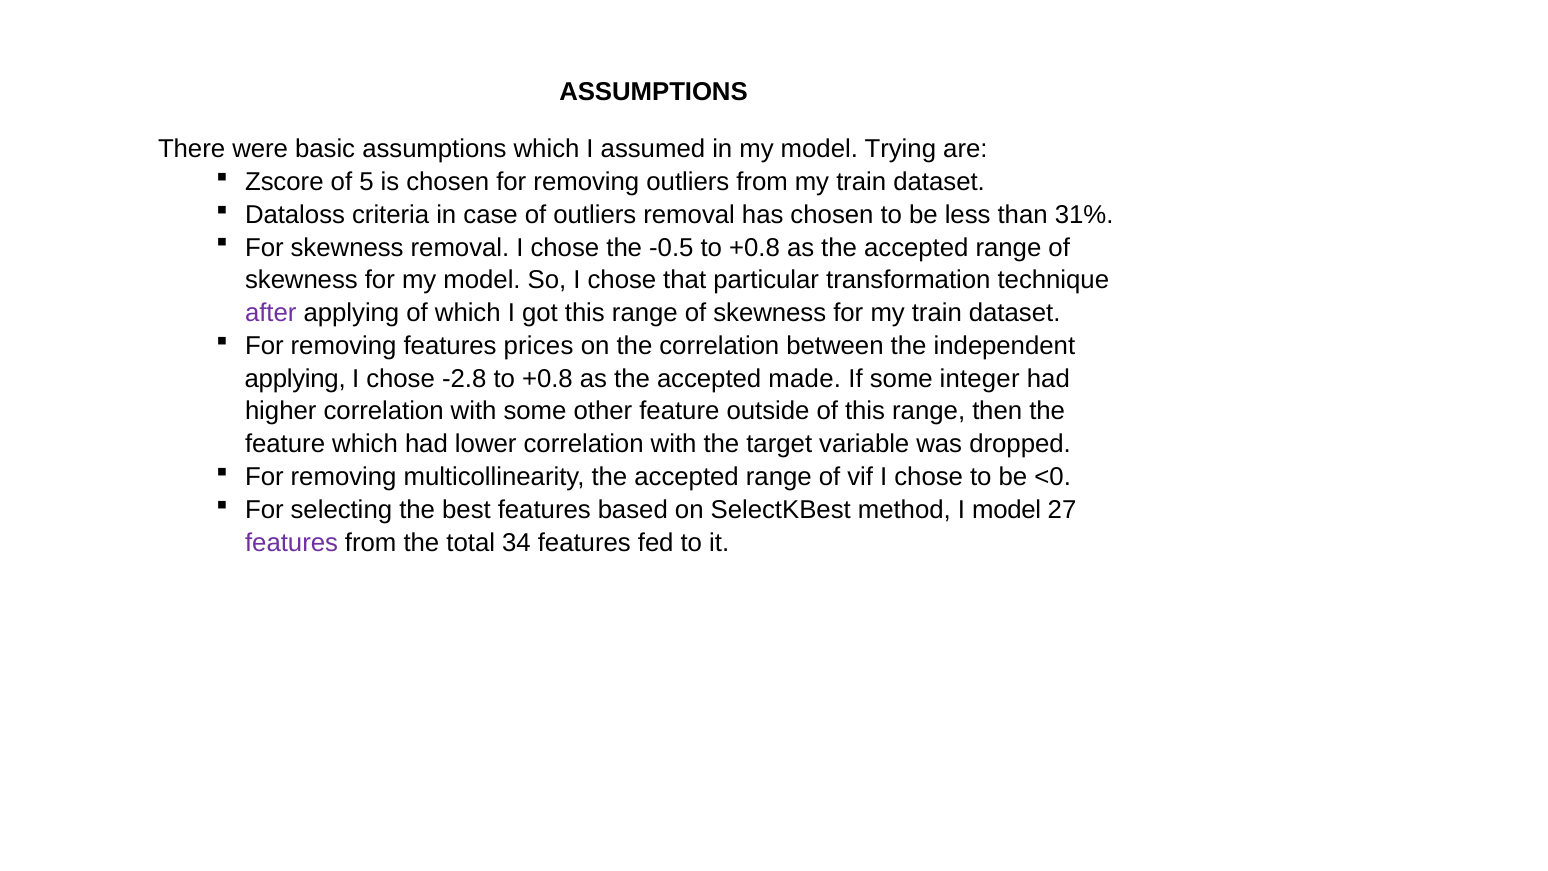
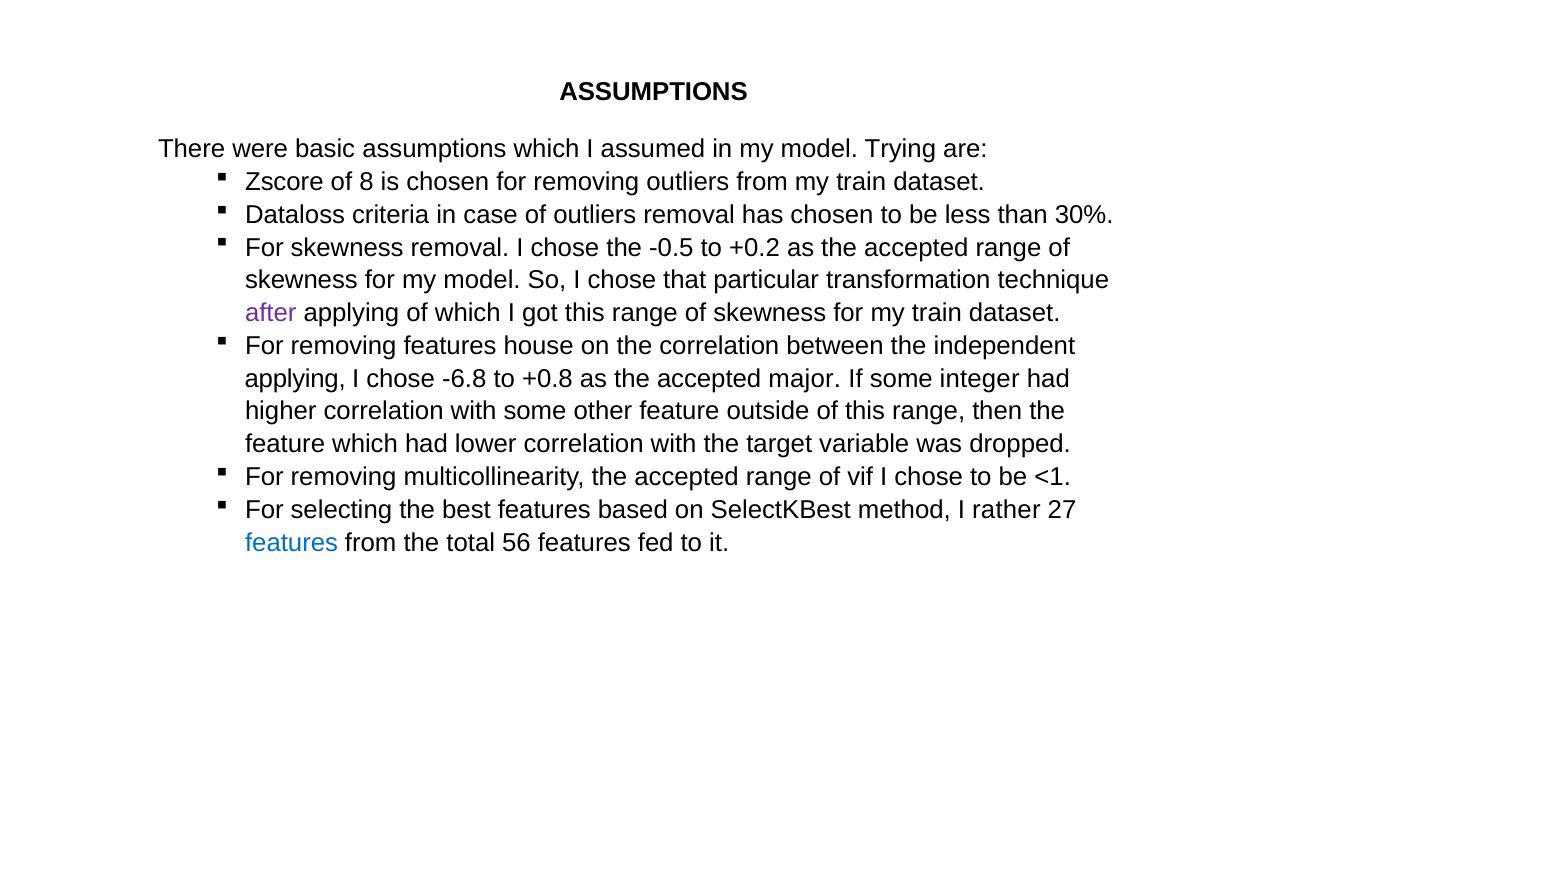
5: 5 -> 8 (366, 182)
31%: 31% -> 30% (1084, 215)
-0.5 to +0.8: +0.8 -> +0.2 (754, 247)
prices: prices -> house (539, 346)
-2.8: -2.8 -> -6.8 (464, 379)
made: made -> major (805, 379)
<0: <0 -> <1 (1053, 477)
I model: model -> rather (1006, 510)
features colour: purple -> blue (292, 542)
34: 34 -> 56 (516, 542)
